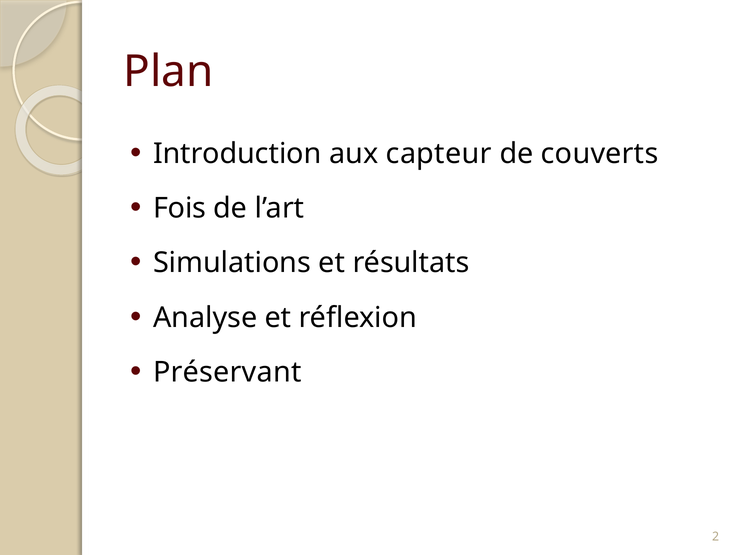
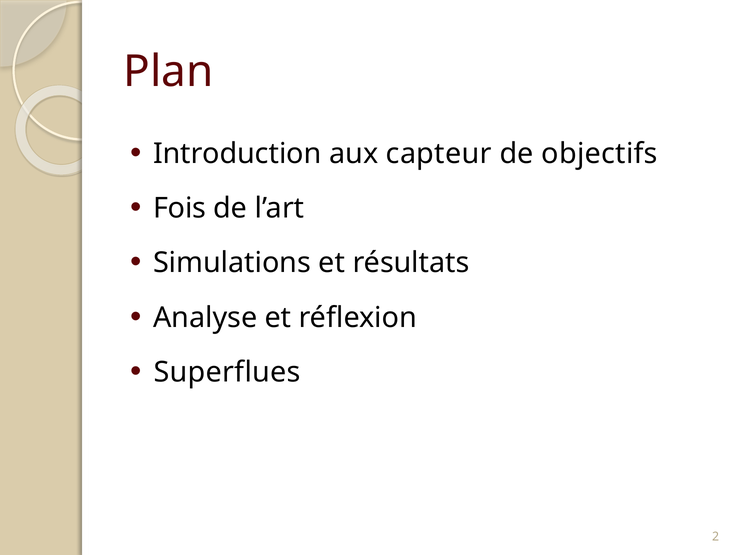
couverts: couverts -> objectifs (600, 154)
Préservant: Préservant -> Superflues (227, 372)
